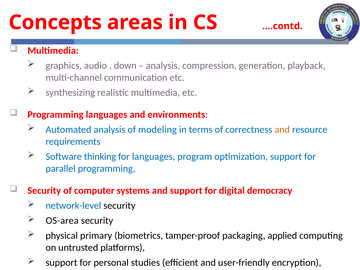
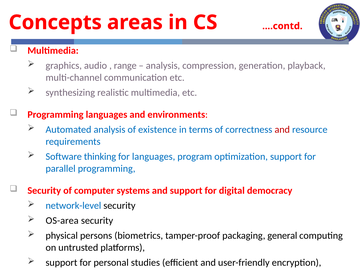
down: down -> range (125, 66)
modeling: modeling -> existence (157, 130)
and colour: orange -> red (282, 130)
primary: primary -> persons (96, 236)
applied: applied -> general (282, 236)
